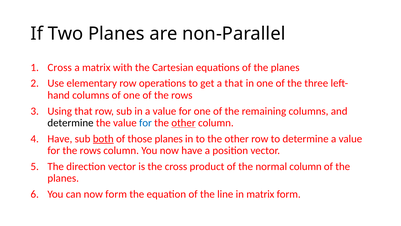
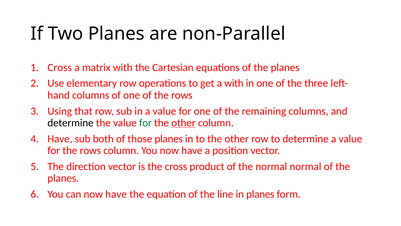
a that: that -> with (234, 83)
for colour: blue -> green (145, 123)
both underline: present -> none (103, 138)
normal column: column -> normal (305, 166)
can now form: form -> have (116, 194)
in matrix: matrix -> planes (260, 194)
